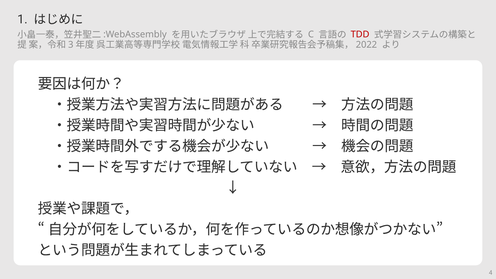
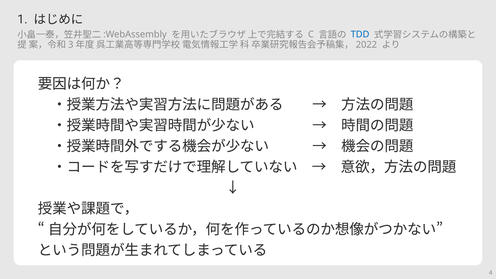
TDD colour: red -> blue (360, 35)
